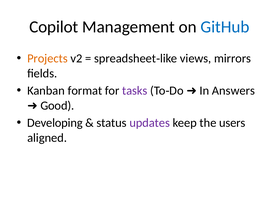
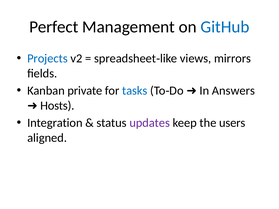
Copilot: Copilot -> Perfect (54, 27)
Projects colour: orange -> blue (47, 59)
format: format -> private (85, 91)
tasks colour: purple -> blue (135, 91)
Good: Good -> Hosts (57, 106)
Developing: Developing -> Integration (55, 123)
